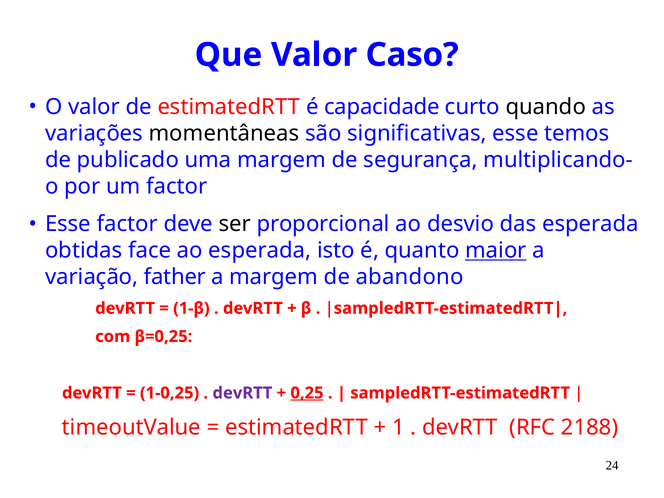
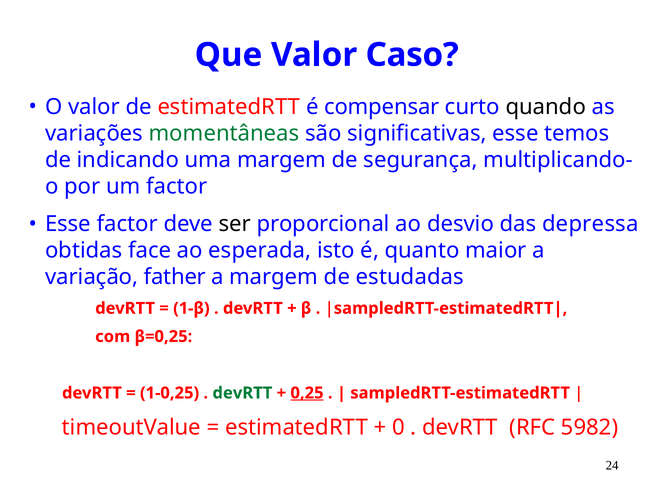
capacidade: capacidade -> compensar (382, 107)
momentâneas colour: black -> green (224, 133)
publicado: publicado -> indicando (128, 160)
das esperada: esperada -> depressa (590, 224)
maior underline: present -> none (496, 251)
abandono: abandono -> estudadas (410, 277)
devRTT colour: purple -> green (242, 393)
1: 1 -> 0 (398, 428)
2188: 2188 -> 5982 (590, 428)
